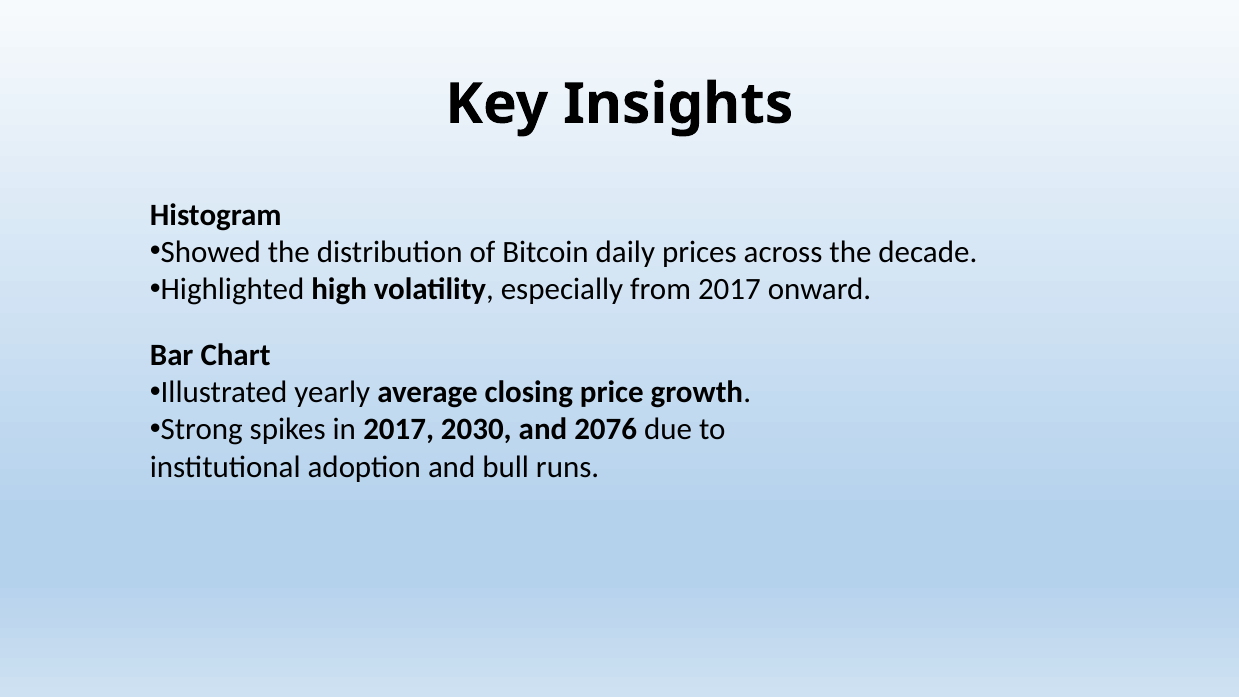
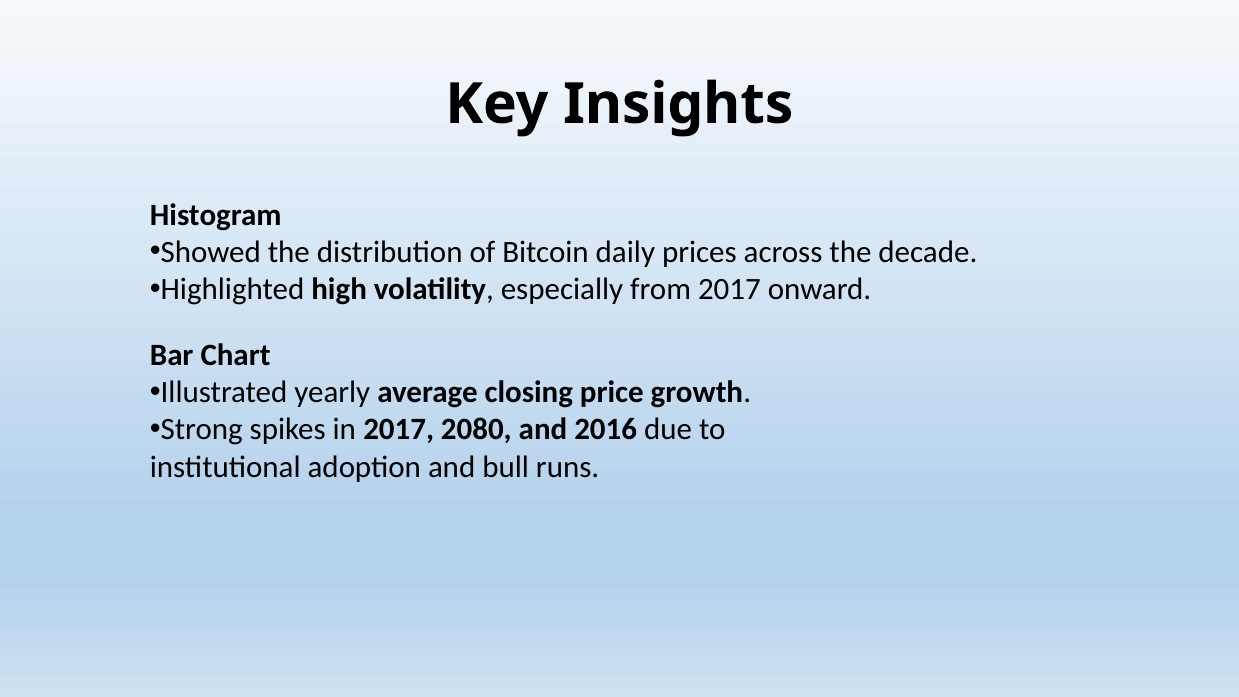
2030: 2030 -> 2080 (476, 430)
2076: 2076 -> 2016 (606, 430)
